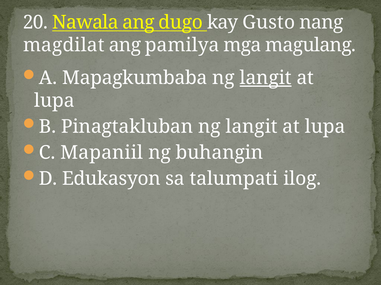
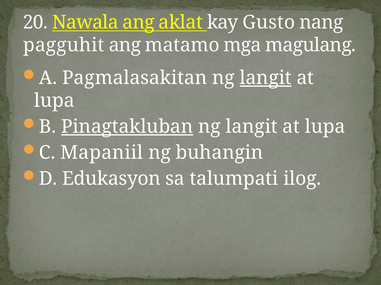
dugo: dugo -> aklat (181, 22)
magdilat: magdilat -> pagguhit (64, 45)
pamilya: pamilya -> matamo (182, 45)
Mapagkumbaba: Mapagkumbaba -> Pagmalasakitan (135, 78)
Pinagtakluban underline: none -> present (127, 127)
